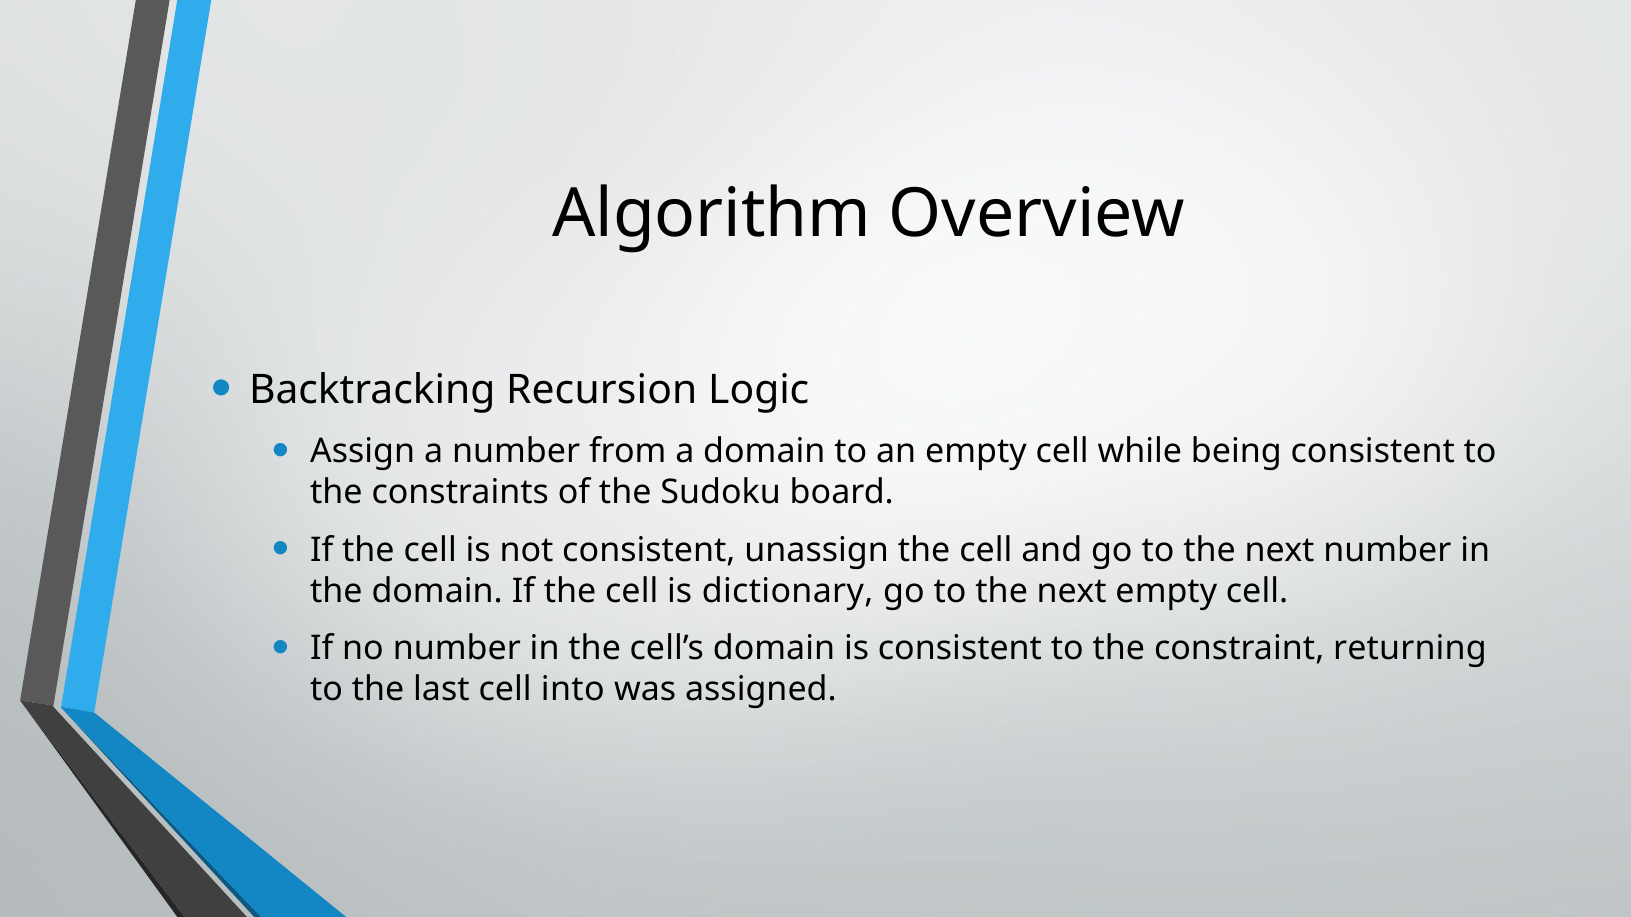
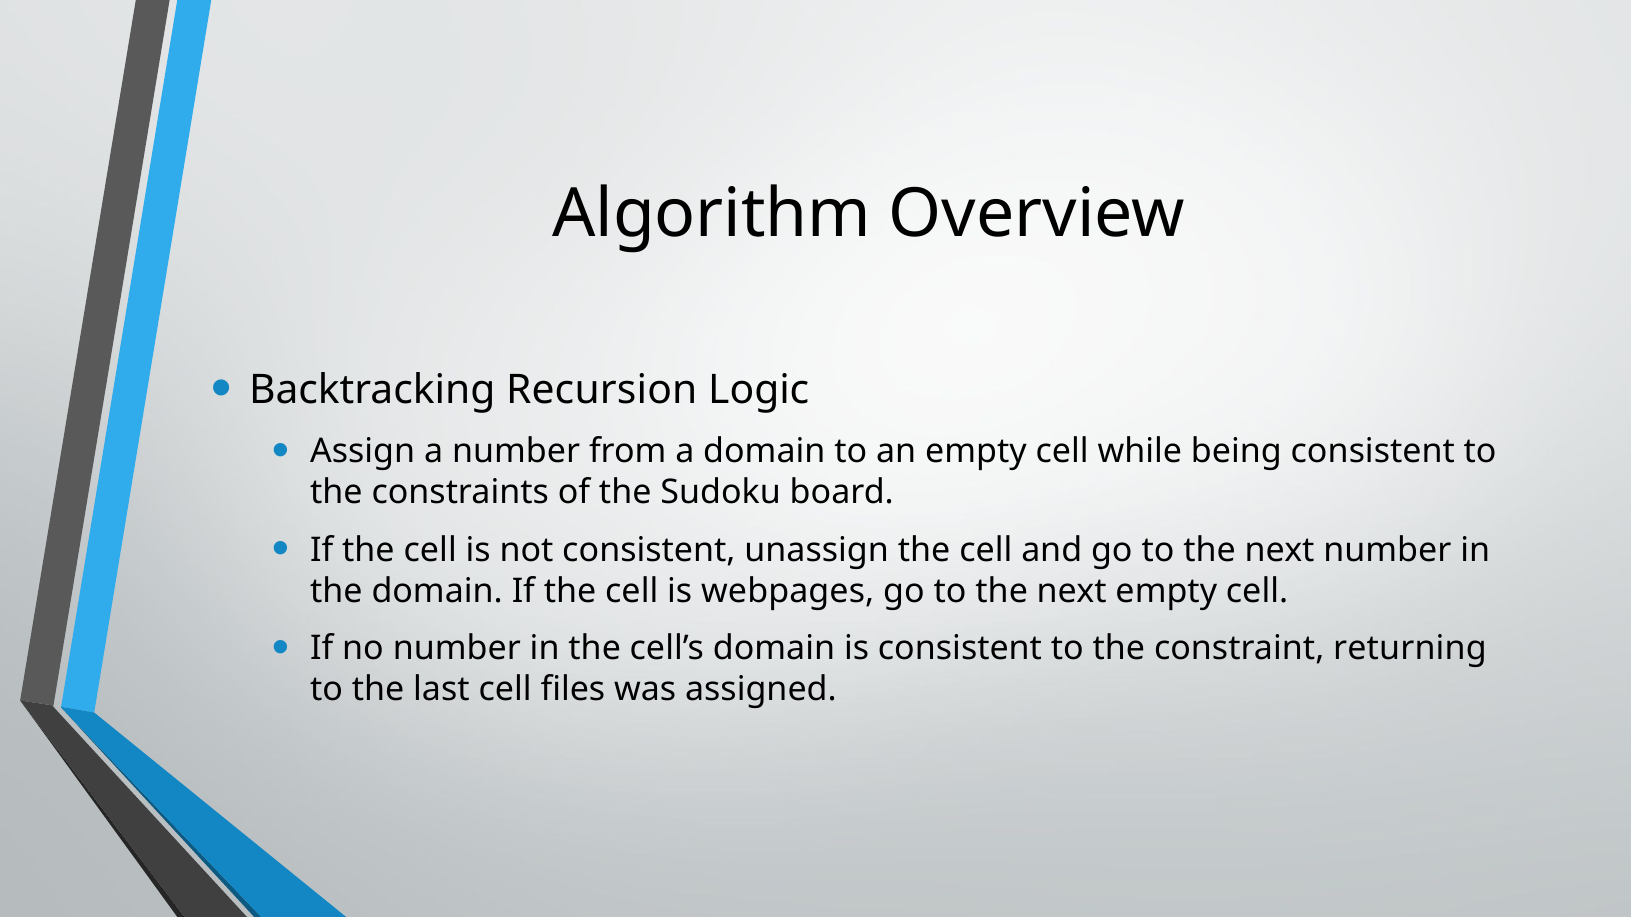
dictionary: dictionary -> webpages (788, 591)
into: into -> files (573, 690)
